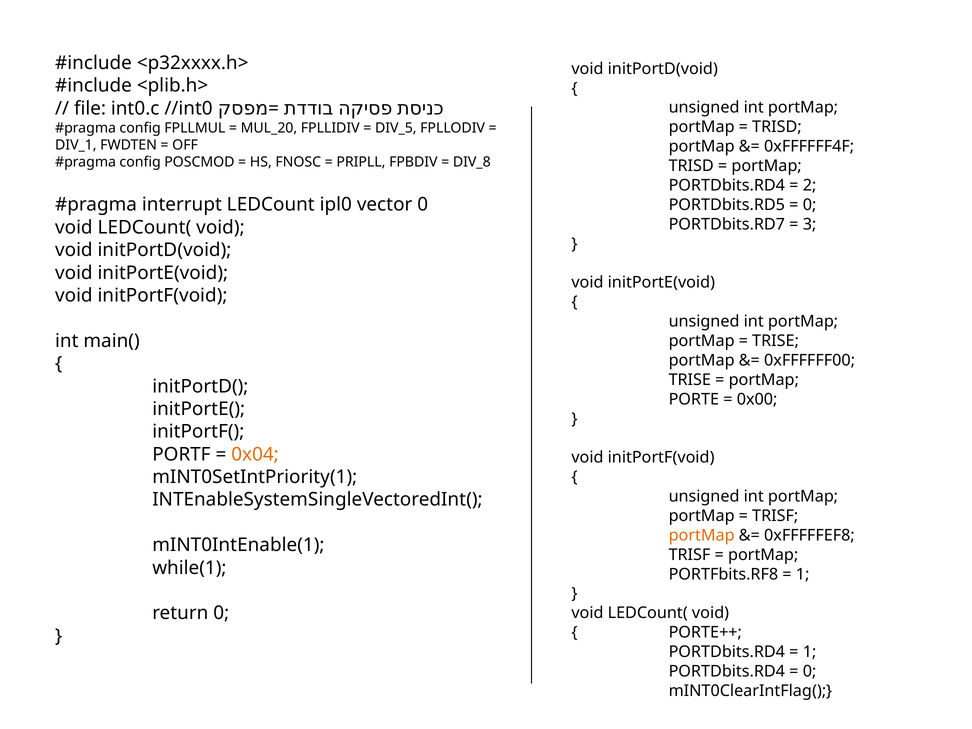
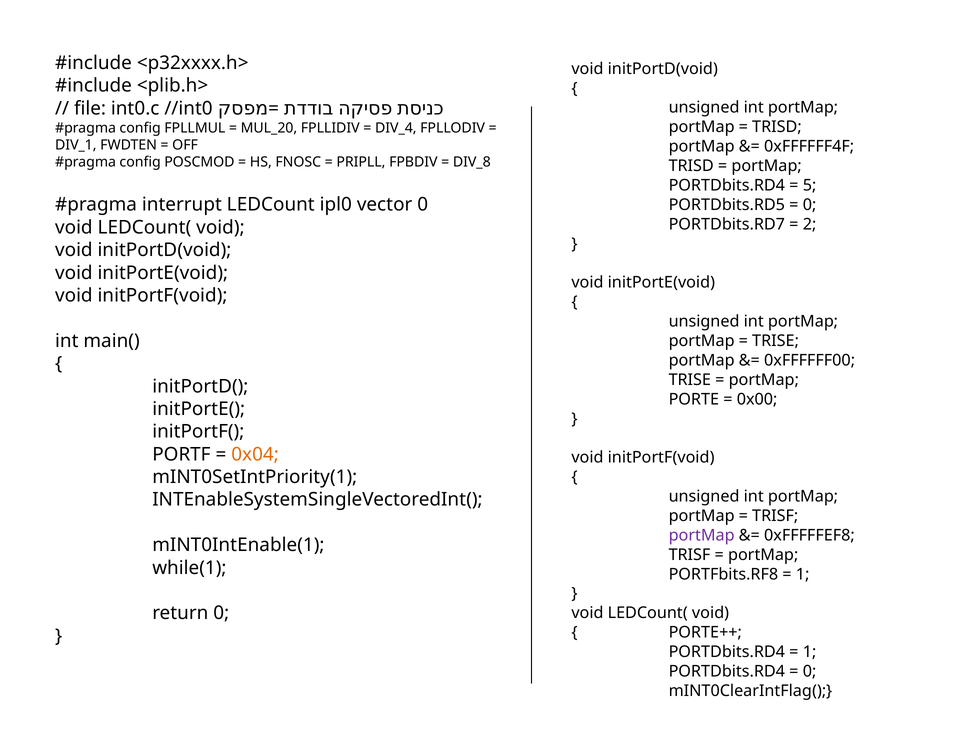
DIV_5: DIV_5 -> DIV_4 (396, 128)
2: 2 -> 5 (810, 185)
3: 3 -> 2 (810, 224)
portMap colour: orange -> purple (702, 535)
